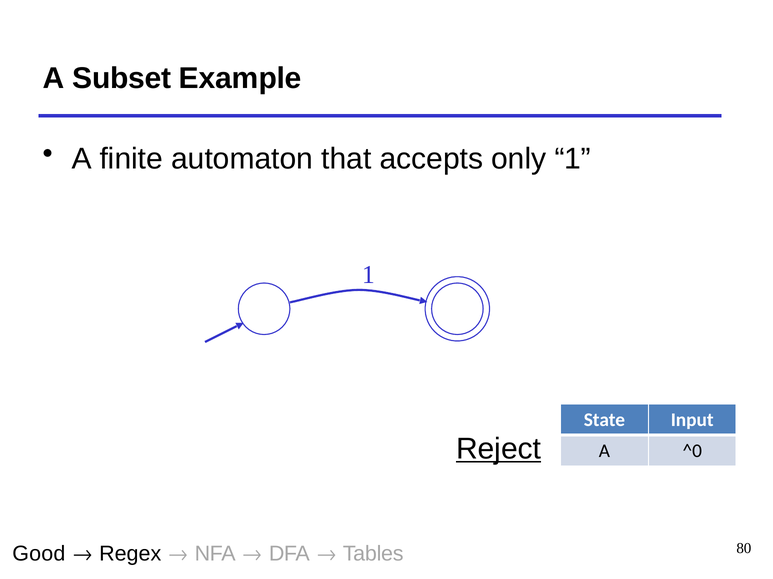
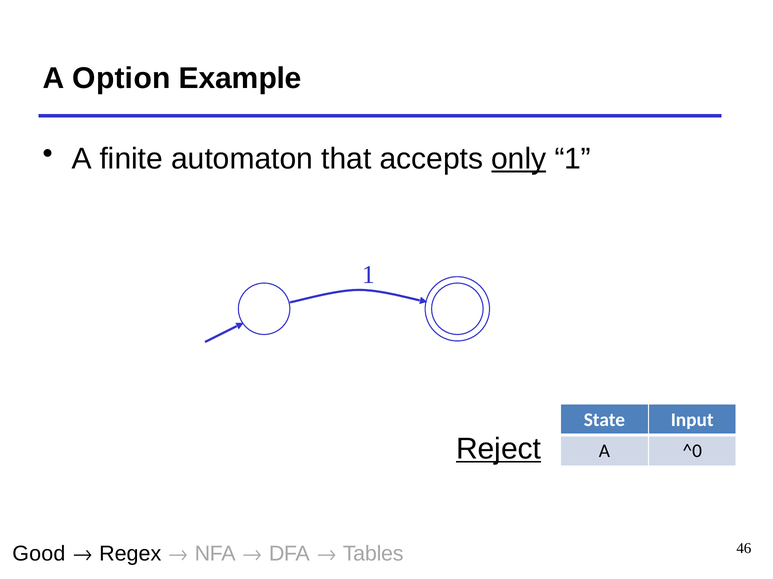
Subset: Subset -> Option (121, 78)
only underline: none -> present (519, 159)
80: 80 -> 46 (744, 549)
